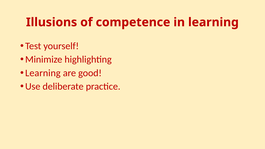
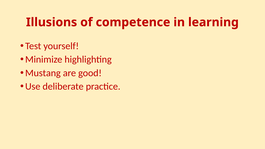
Learning: Learning -> Mustang (43, 73)
